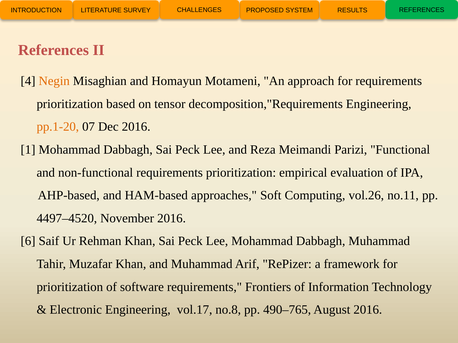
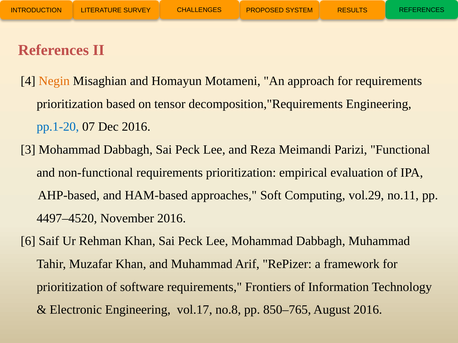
pp.1-20 colour: orange -> blue (58, 127)
1: 1 -> 3 (28, 150)
vol.26: vol.26 -> vol.29 (366, 196)
490–765: 490–765 -> 850–765 (287, 310)
